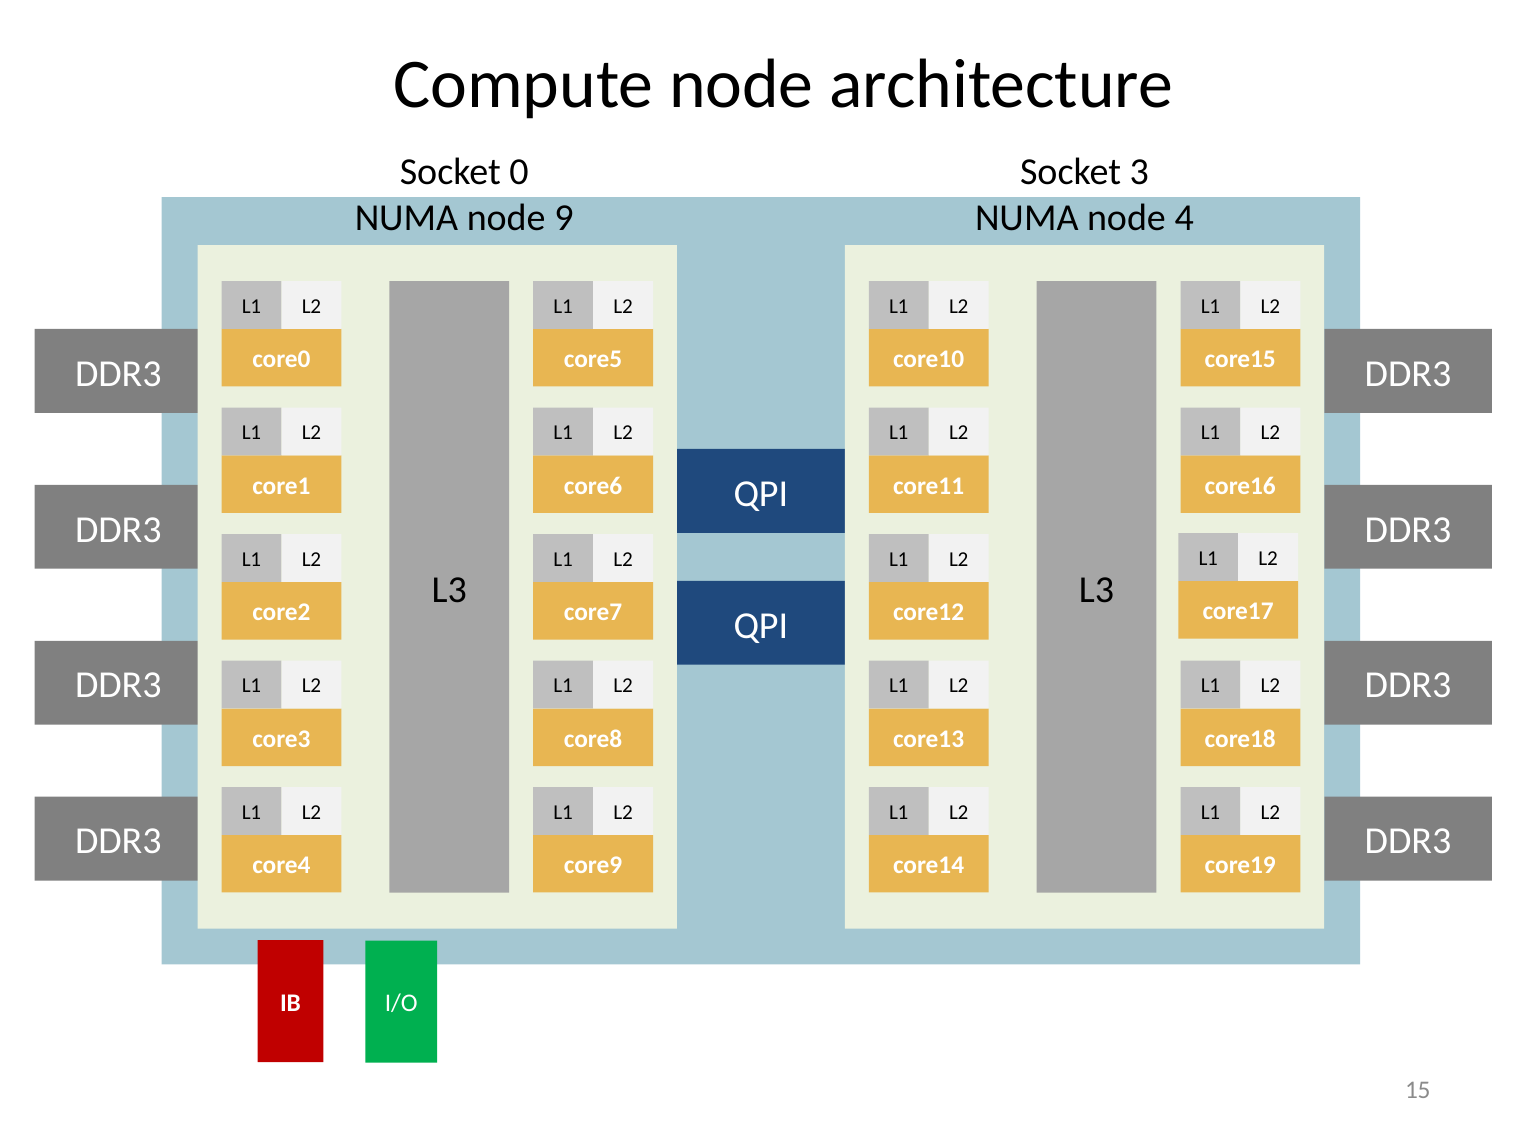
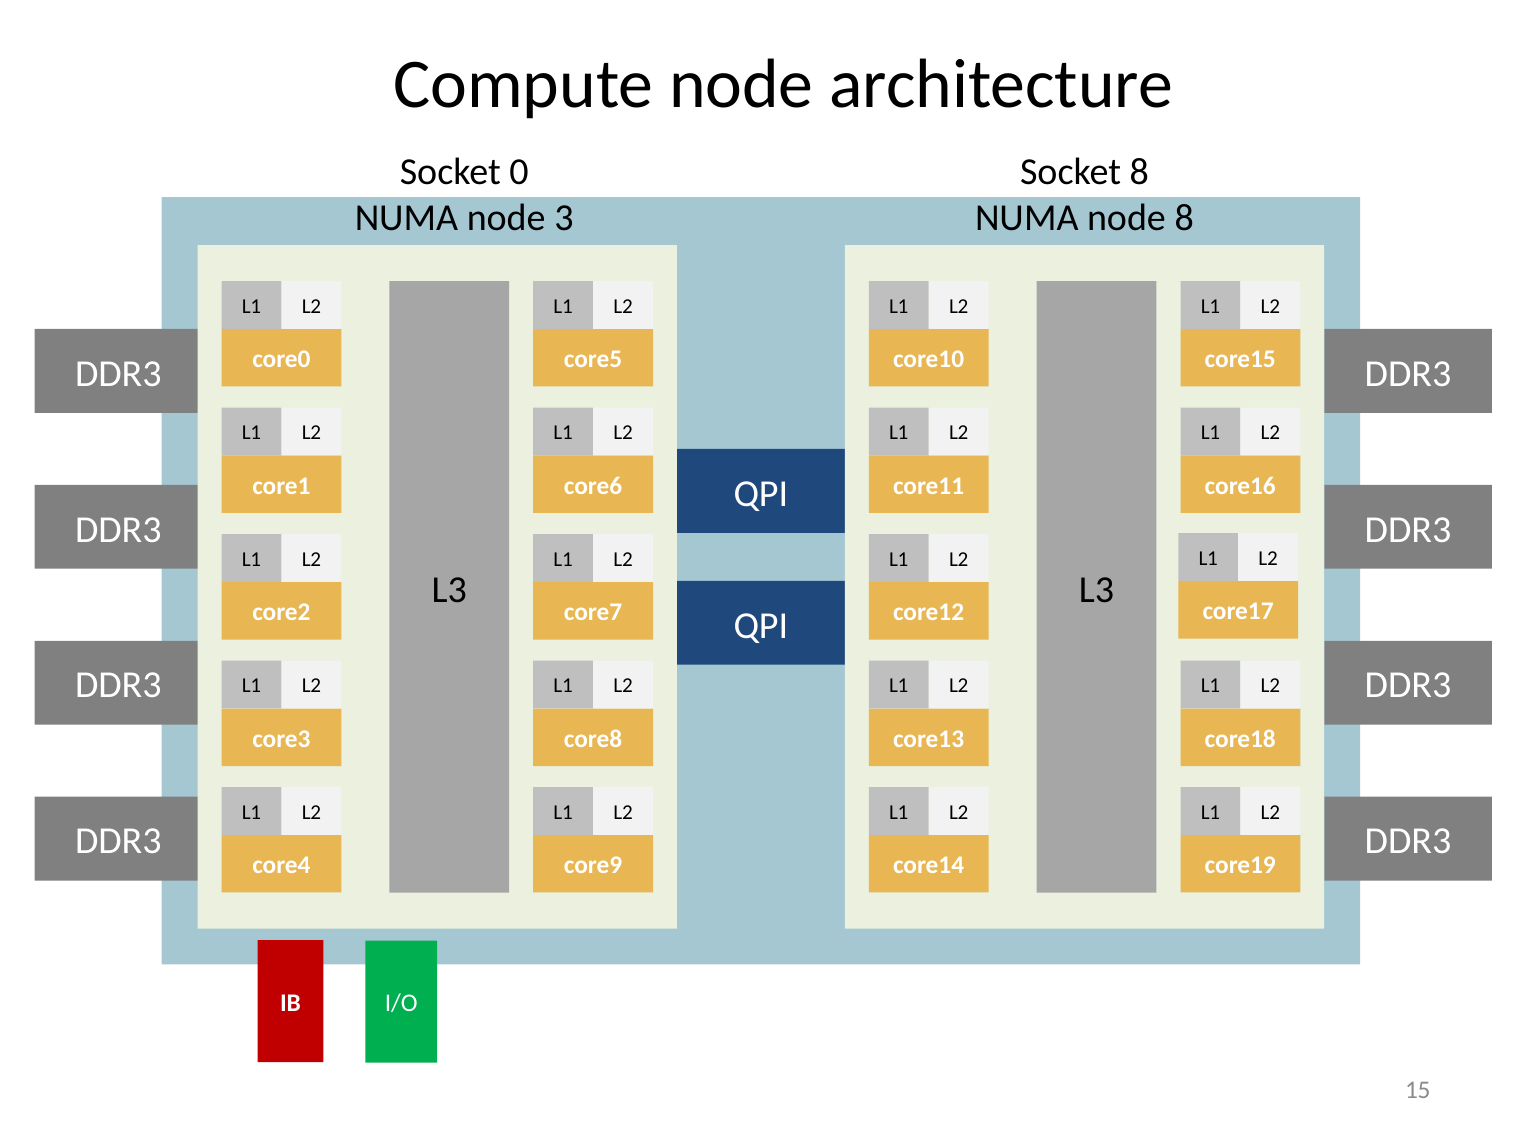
Socket 3: 3 -> 8 (1139, 172)
9: 9 -> 3 (564, 218)
node 4: 4 -> 8 (1184, 218)
